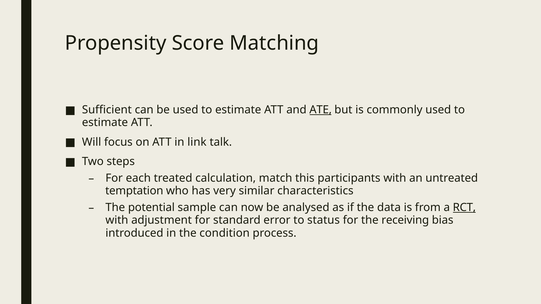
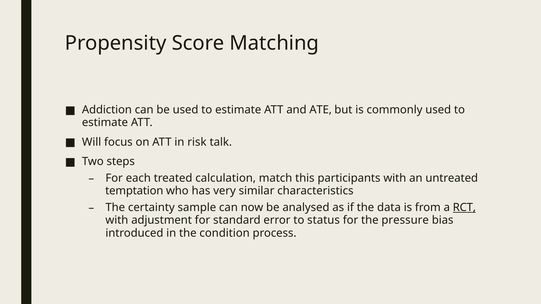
Sufficient: Sufficient -> Addiction (107, 110)
ATE underline: present -> none (321, 110)
link: link -> risk (197, 142)
potential: potential -> certainty (151, 208)
receiving: receiving -> pressure (405, 220)
